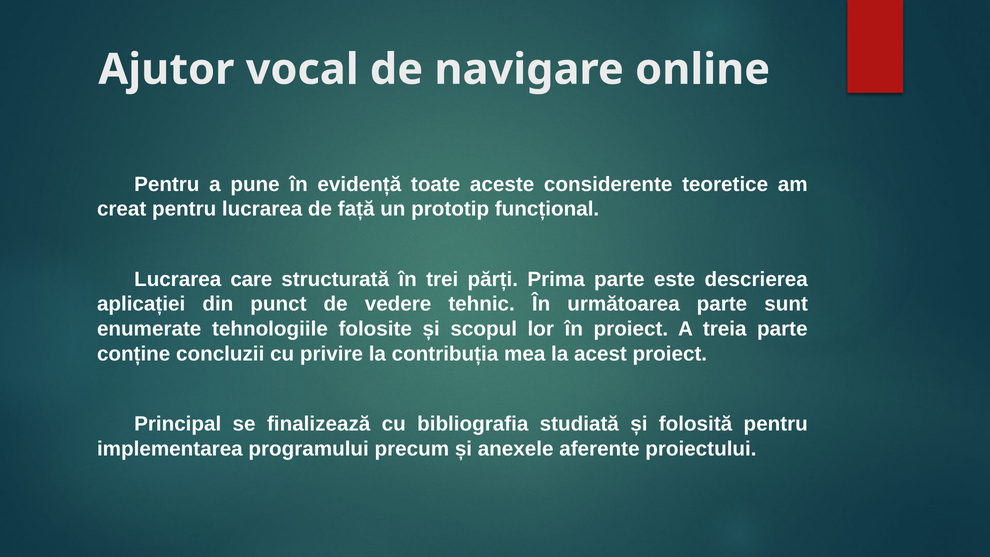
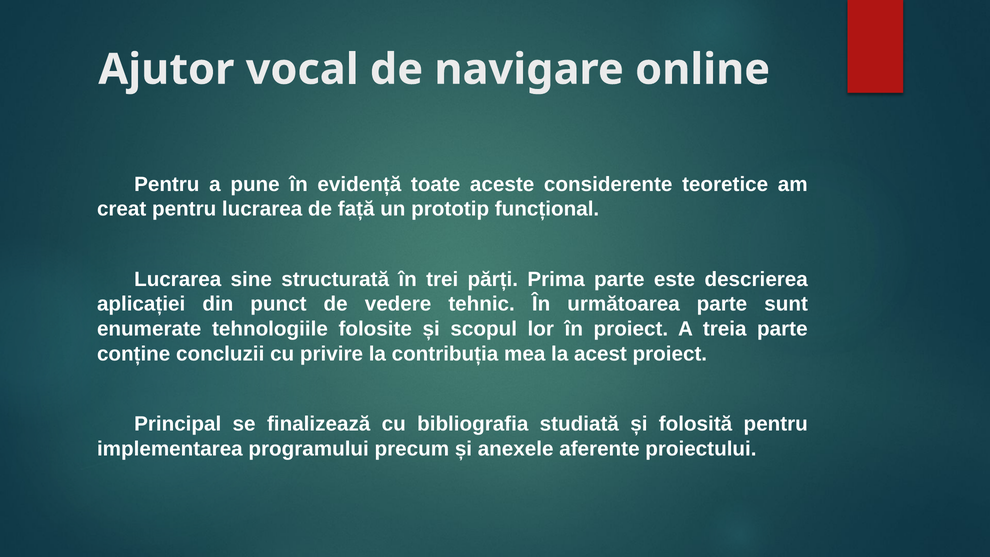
care: care -> sine (251, 279)
